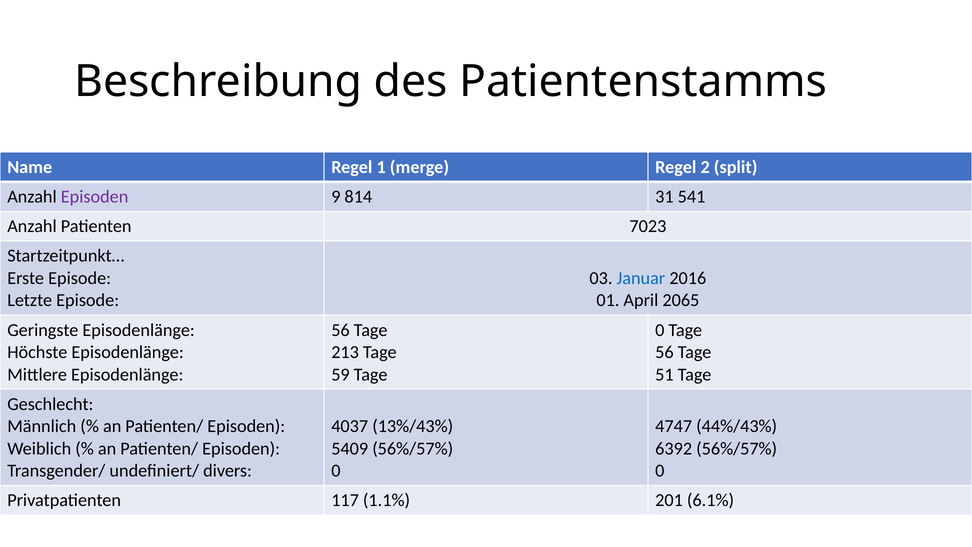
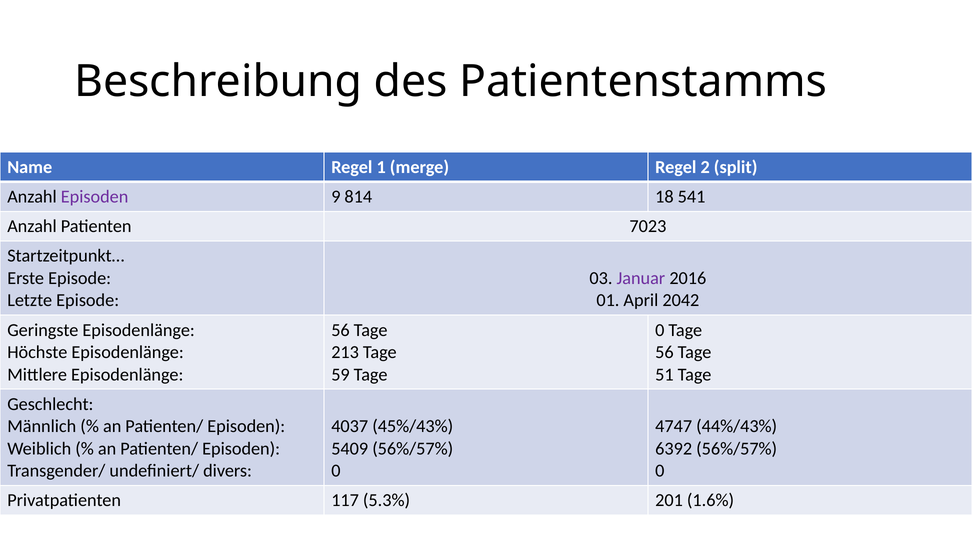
31: 31 -> 18 (664, 197)
Januar colour: blue -> purple (641, 278)
2065: 2065 -> 2042 (681, 300)
13%/43%: 13%/43% -> 45%/43% (413, 426)
1.1%: 1.1% -> 5.3% (387, 500)
6.1%: 6.1% -> 1.6% (710, 500)
